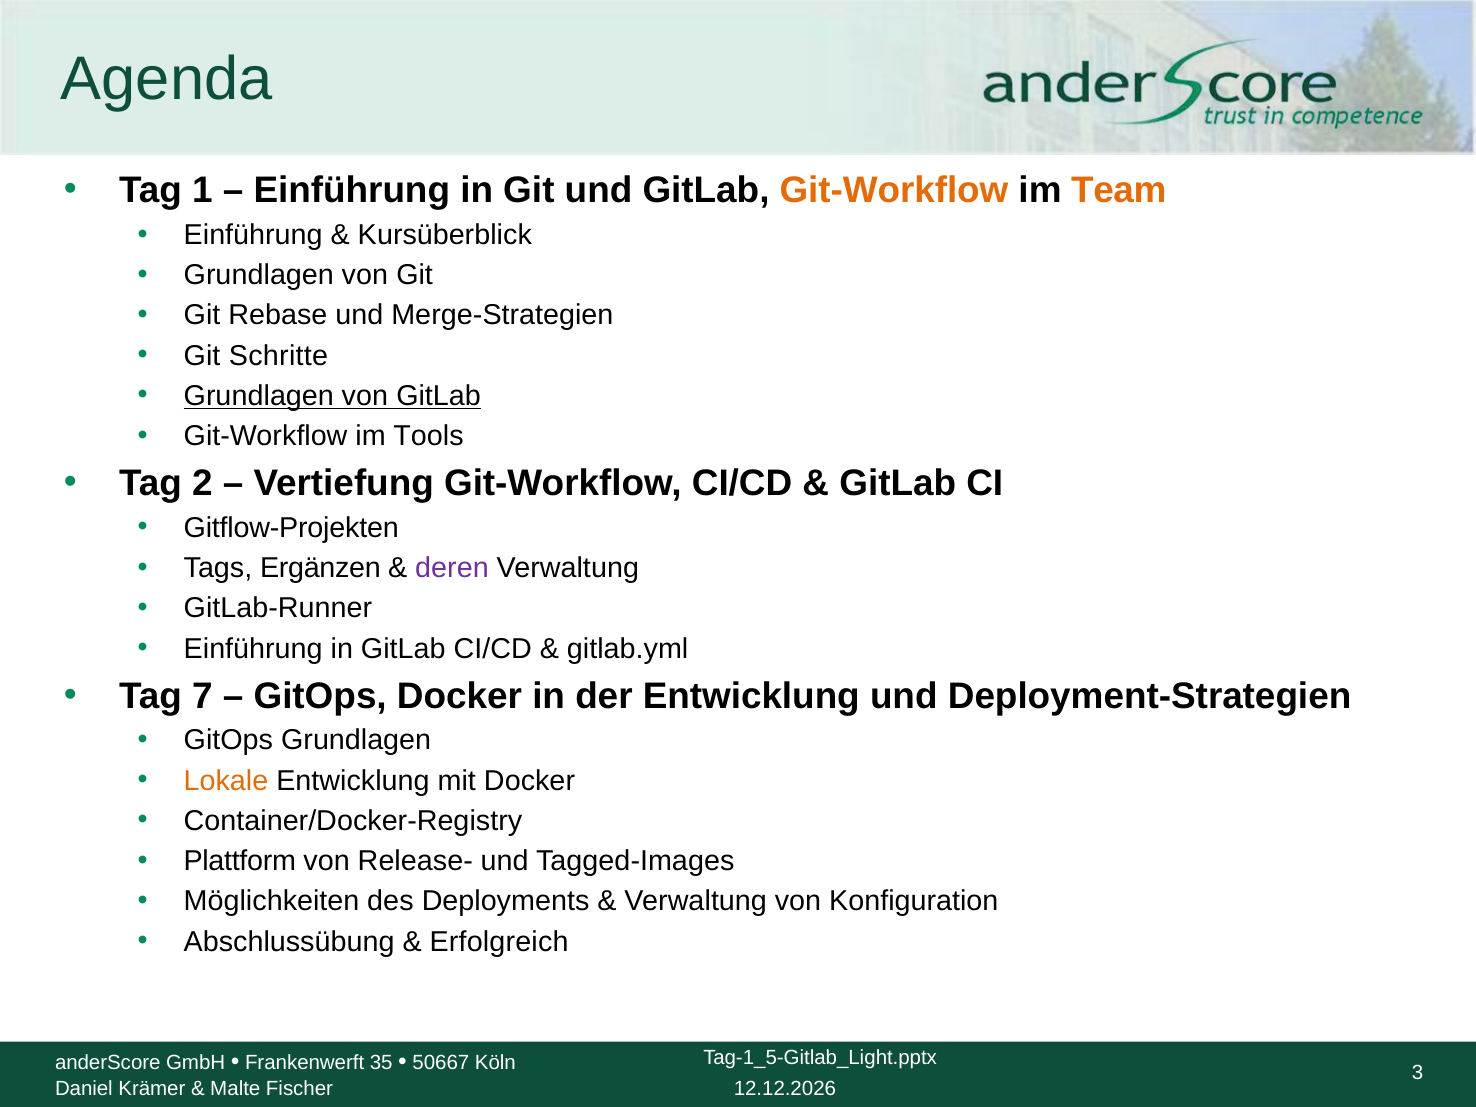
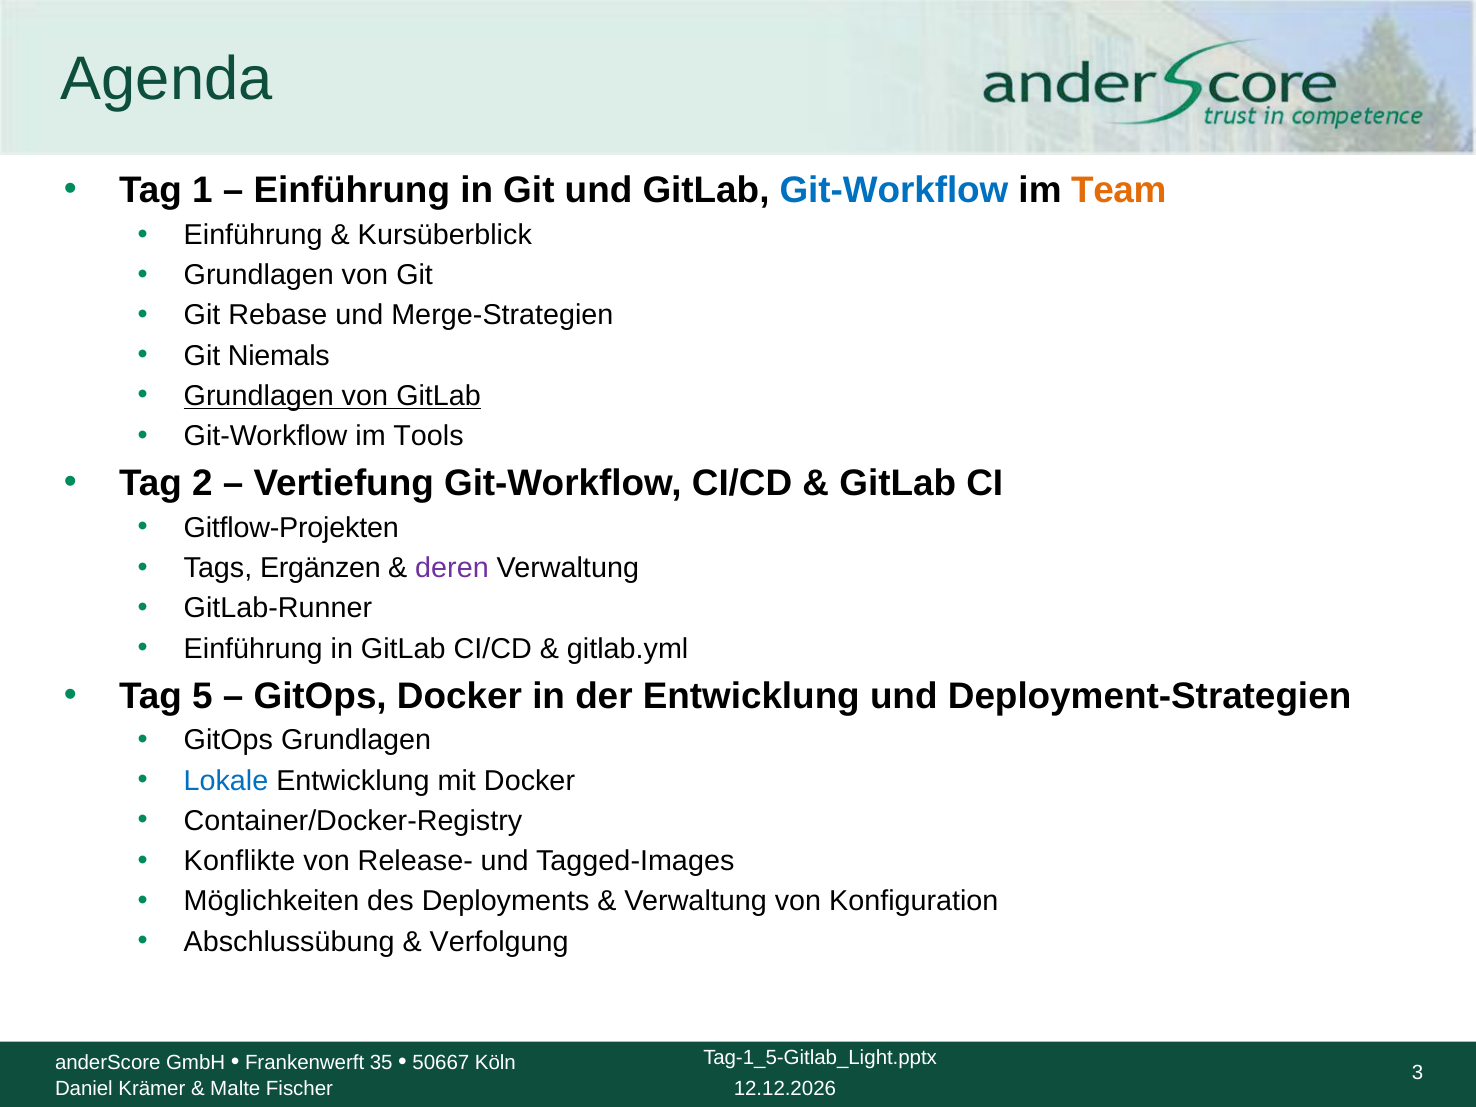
Git-Workflow colour: orange -> blue (894, 191)
Schritte: Schritte -> Niemals (279, 356)
7: 7 -> 5 (202, 696)
Lokale colour: orange -> blue (226, 781)
Plattform: Plattform -> Konflikte (240, 861)
Erfolgreich: Erfolgreich -> Verfolgung (499, 942)
